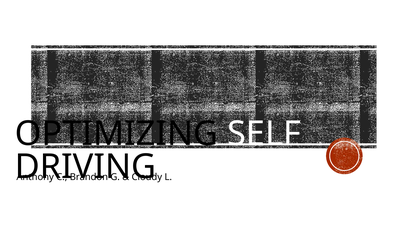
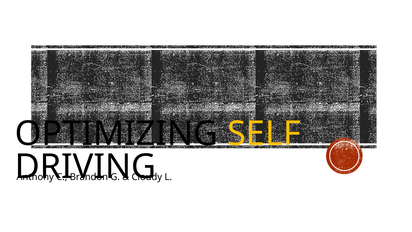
SELF colour: white -> yellow (264, 134)
